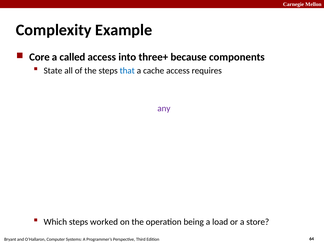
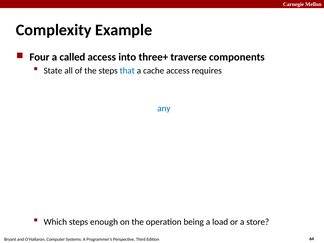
Core: Core -> Four (39, 57)
because: because -> traverse (189, 57)
any colour: purple -> blue (164, 108)
worked: worked -> enough (104, 222)
